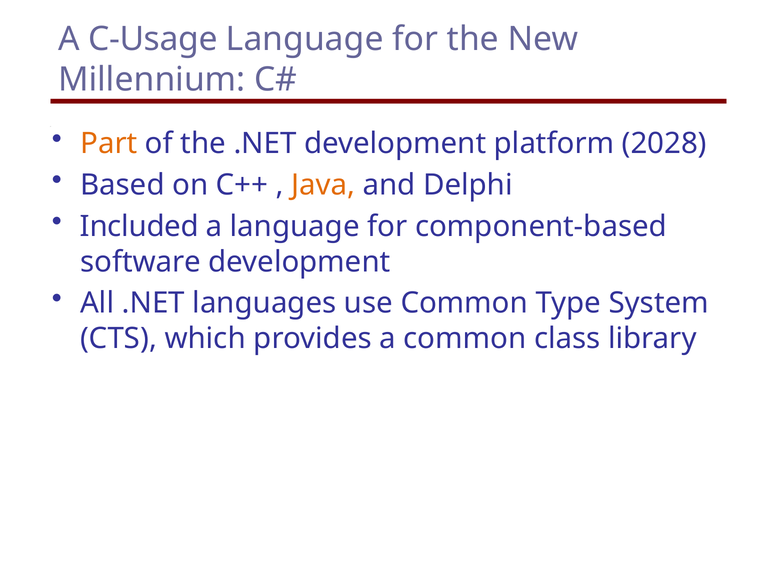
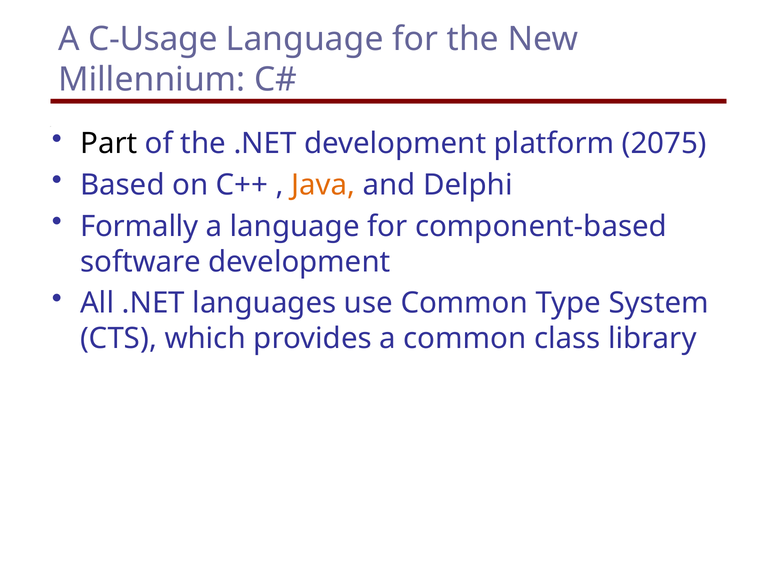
Part colour: orange -> black (109, 144)
2028: 2028 -> 2075 (664, 144)
Included: Included -> Formally (139, 226)
